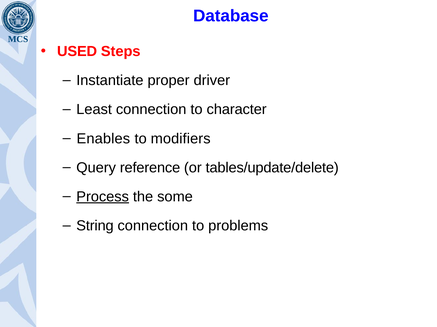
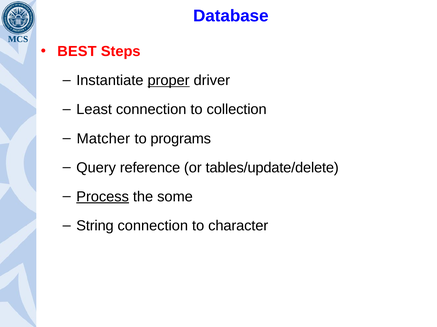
USED: USED -> BEST (77, 51)
proper underline: none -> present (169, 81)
character: character -> collection (237, 110)
Enables: Enables -> Matcher (103, 139)
modifiers: modifiers -> programs (181, 139)
problems: problems -> character (238, 226)
